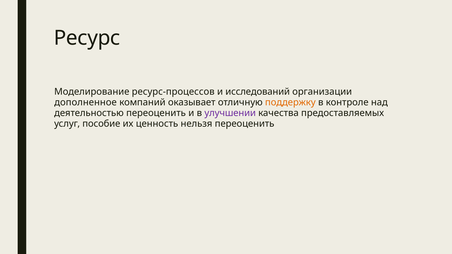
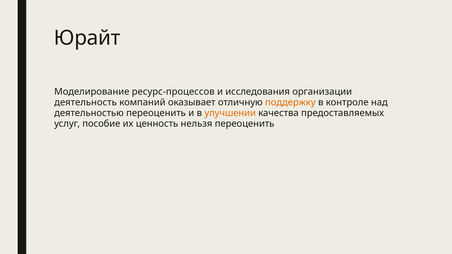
Ресурс: Ресурс -> Юрайт (87, 38)
исследований: исследований -> исследования (258, 92)
дополненное: дополненное -> деятельность (86, 102)
улучшении colour: purple -> orange (230, 113)
